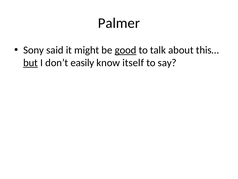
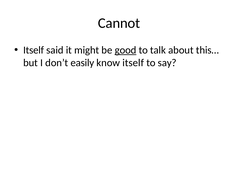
Palmer: Palmer -> Cannot (119, 23)
Sony: Sony -> Itself (34, 50)
but underline: present -> none (31, 63)
